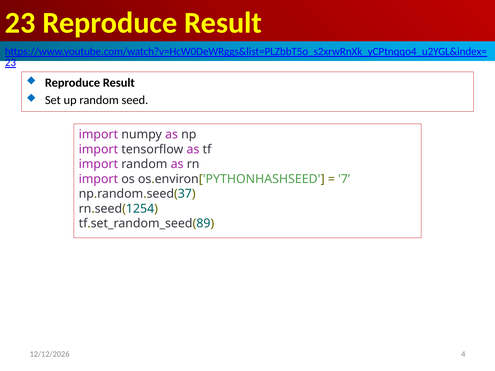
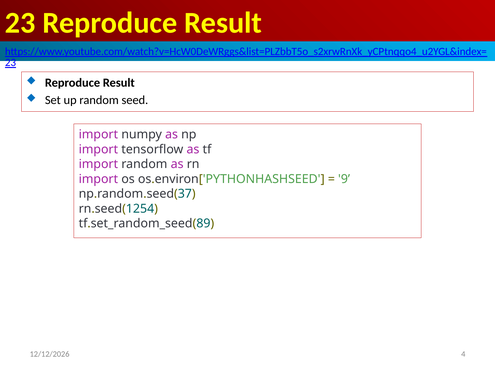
7: 7 -> 9 (344, 179)
